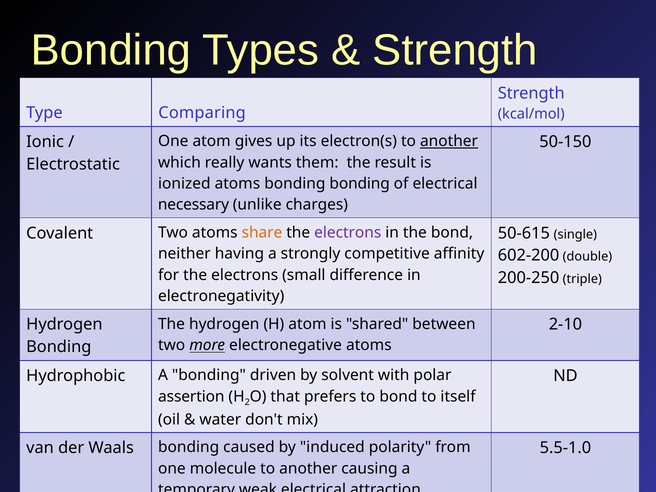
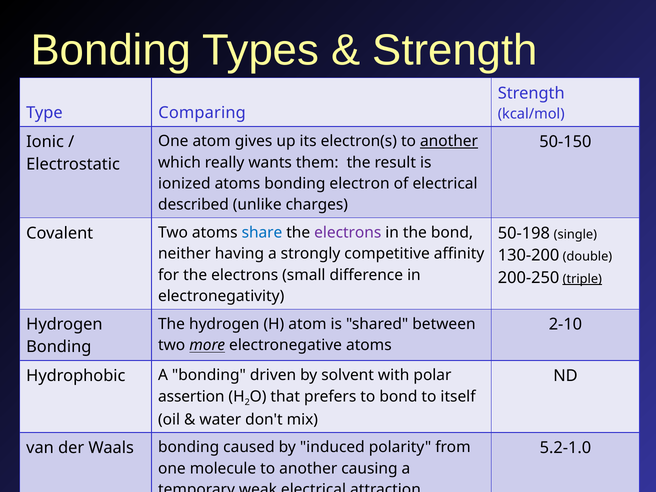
bonding bonding: bonding -> electron (360, 184)
necessary: necessary -> described (193, 205)
share colour: orange -> blue (262, 233)
50-615: 50-615 -> 50-198 (524, 233)
602-200: 602-200 -> 130-200 (529, 255)
triple underline: none -> present (582, 279)
5.5-1.0: 5.5-1.0 -> 5.2-1.0 (565, 448)
